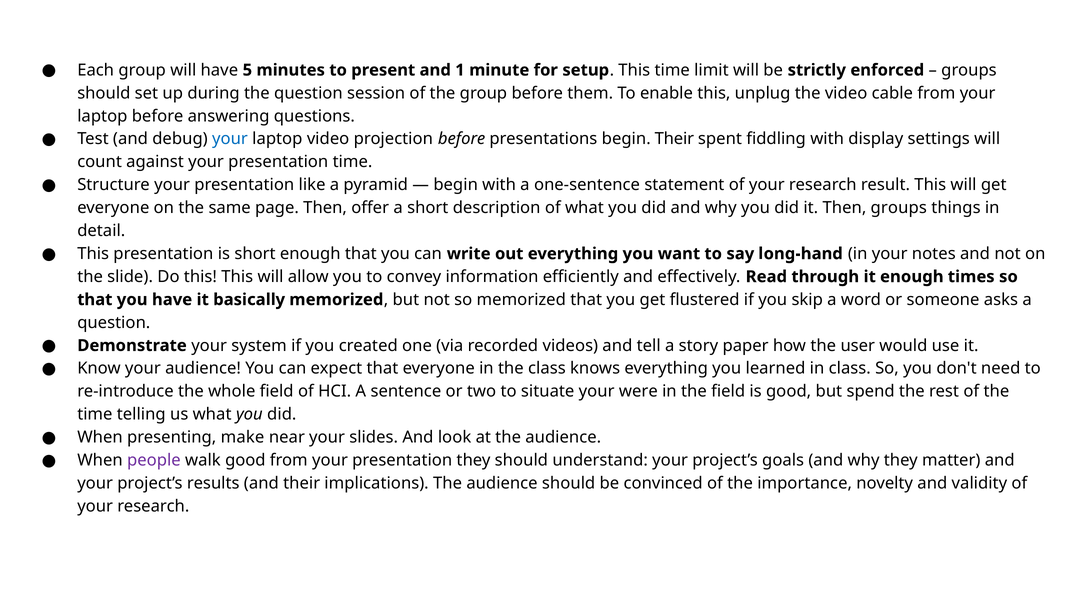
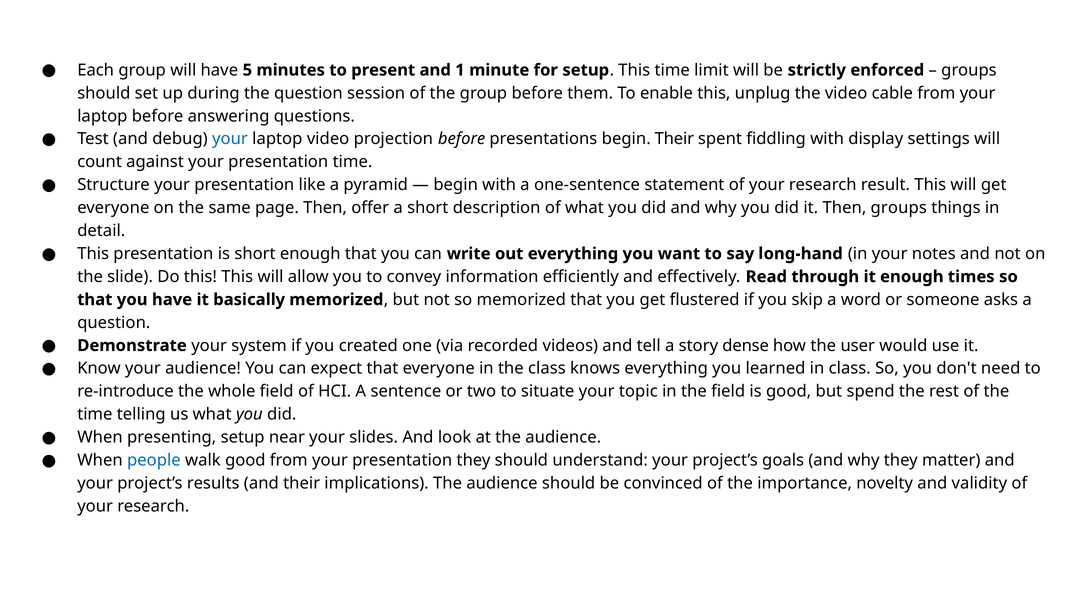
paper: paper -> dense (746, 345)
were: were -> topic (638, 391)
presenting make: make -> setup (243, 437)
people colour: purple -> blue (154, 460)
